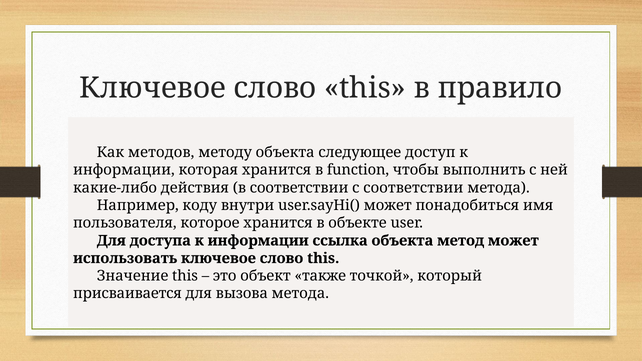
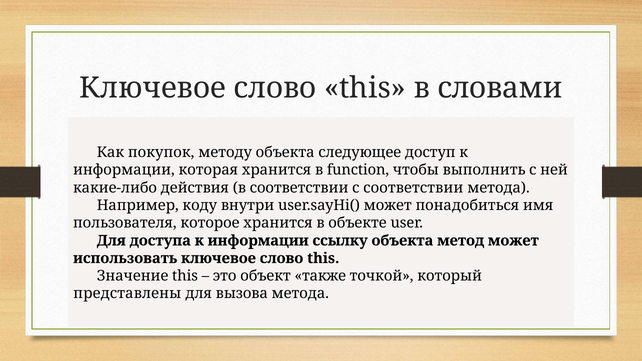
правило: правило -> словами (500, 88)
методов: методов -> покупок (161, 152)
ссылка: ссылка -> ссылку (340, 241)
присваивается: присваивается -> представлены (127, 294)
